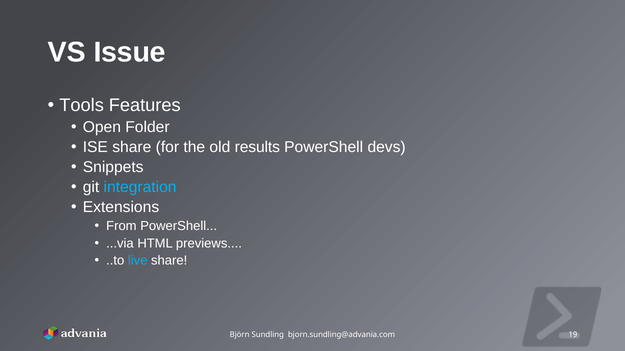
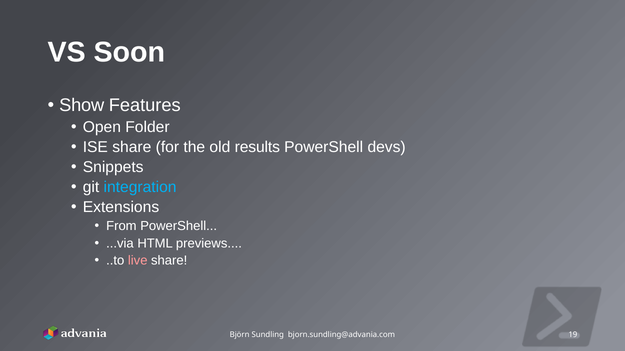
Issue: Issue -> Soon (130, 53)
Tools: Tools -> Show (82, 106)
live colour: light blue -> pink (138, 261)
